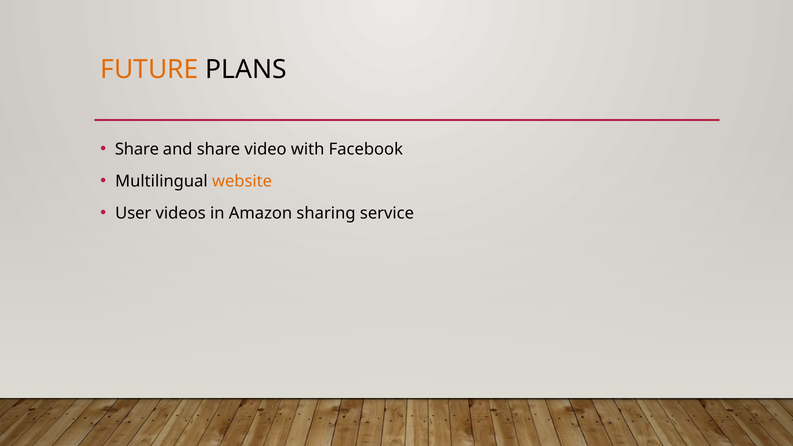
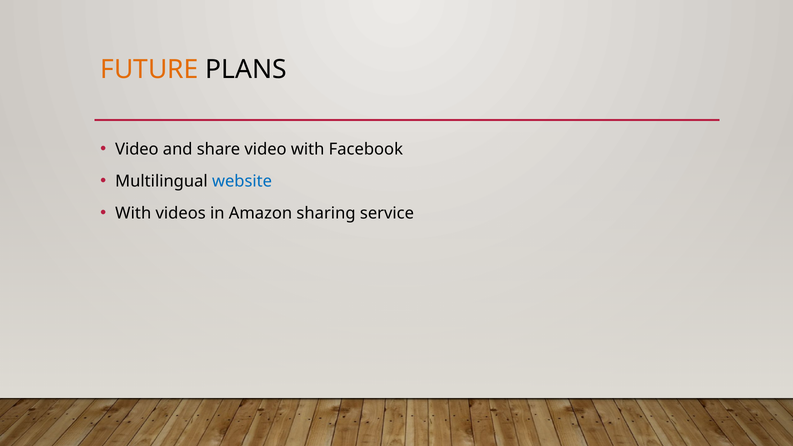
Share: Share -> Video (137, 149)
website colour: orange -> blue (242, 181)
User: User -> With (133, 213)
